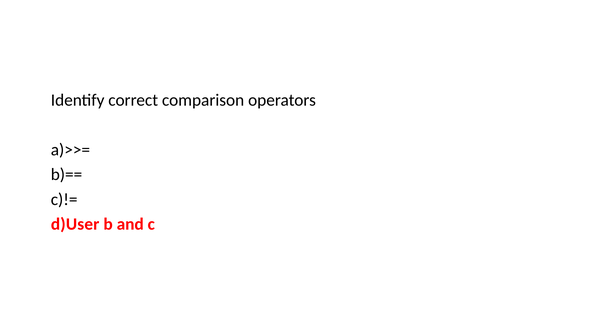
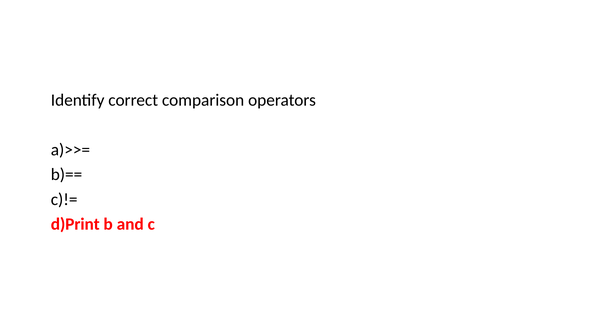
d)User: d)User -> d)Print (75, 225)
